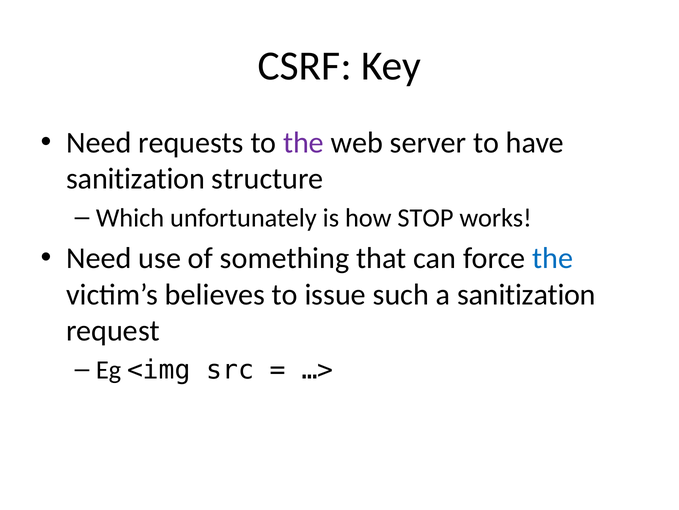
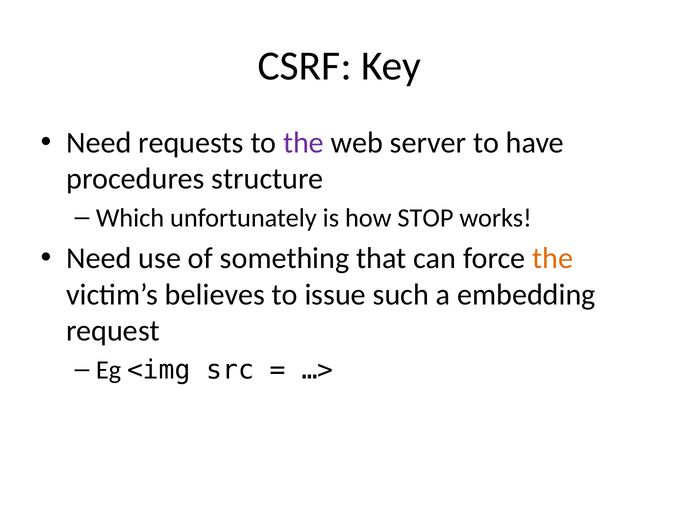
sanitization: sanitization -> procedures (135, 179)
the colour: blue -> orange (553, 258)
a sanitization: sanitization -> embedding (526, 294)
